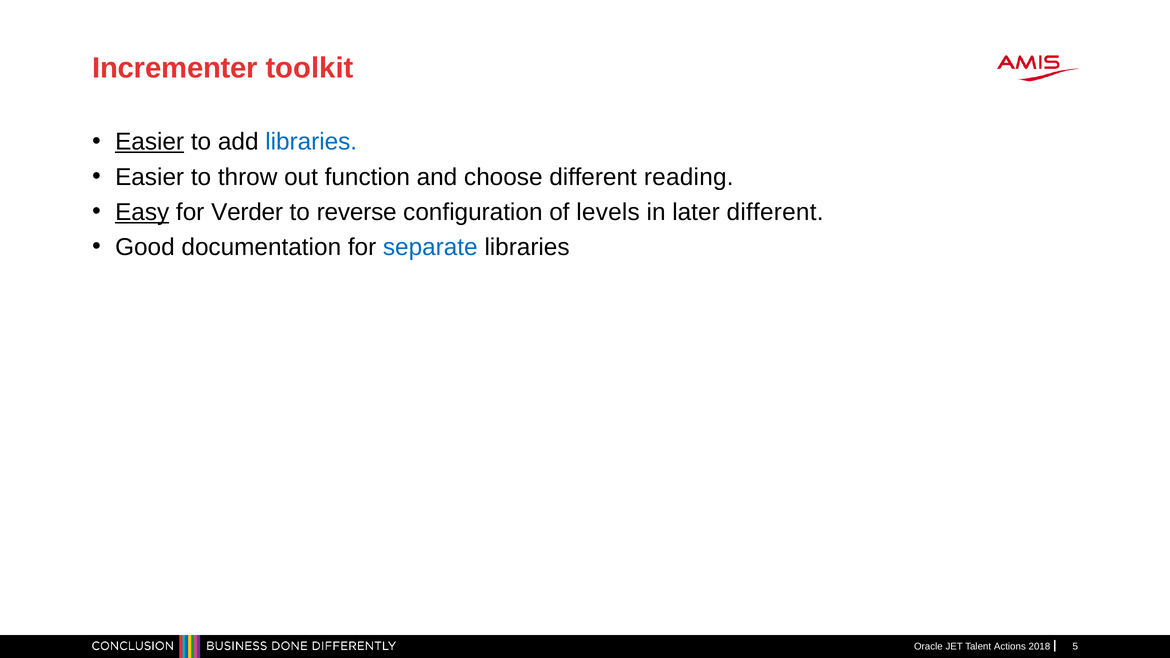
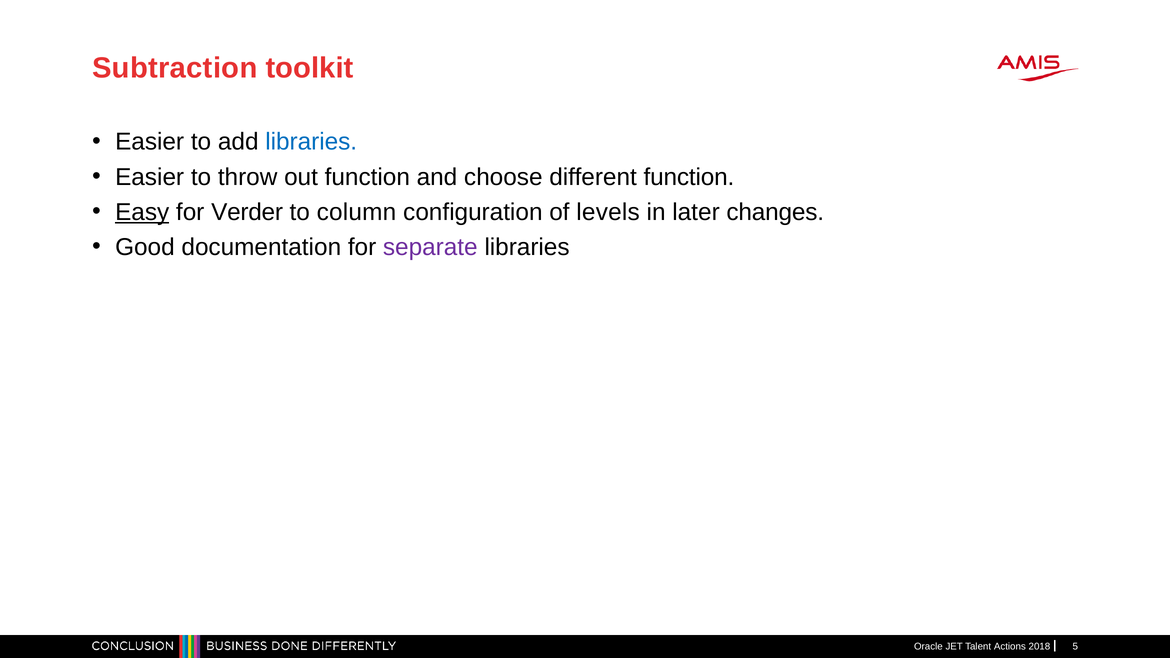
Incrementer: Incrementer -> Subtraction (175, 68)
Easier underline: present -> none (150, 142)
different reading: reading -> function (689, 177)
reverse: reverse -> column (356, 212)
later different: different -> changes (775, 212)
separate colour: blue -> purple (430, 247)
